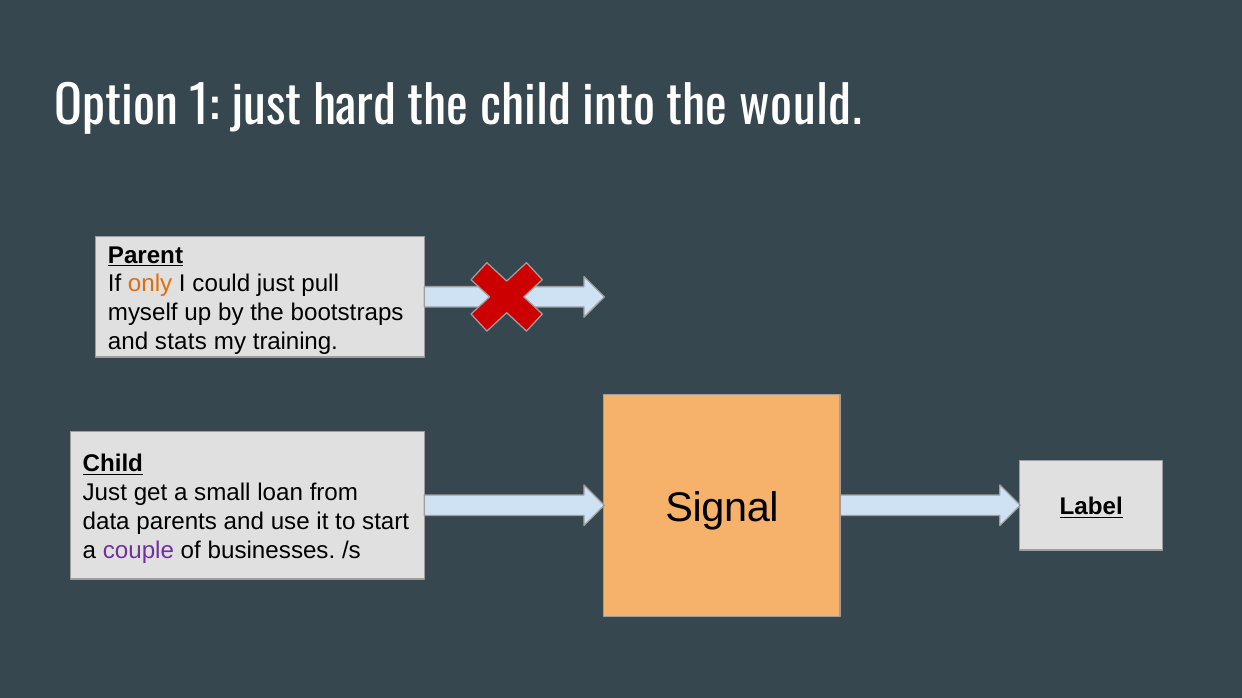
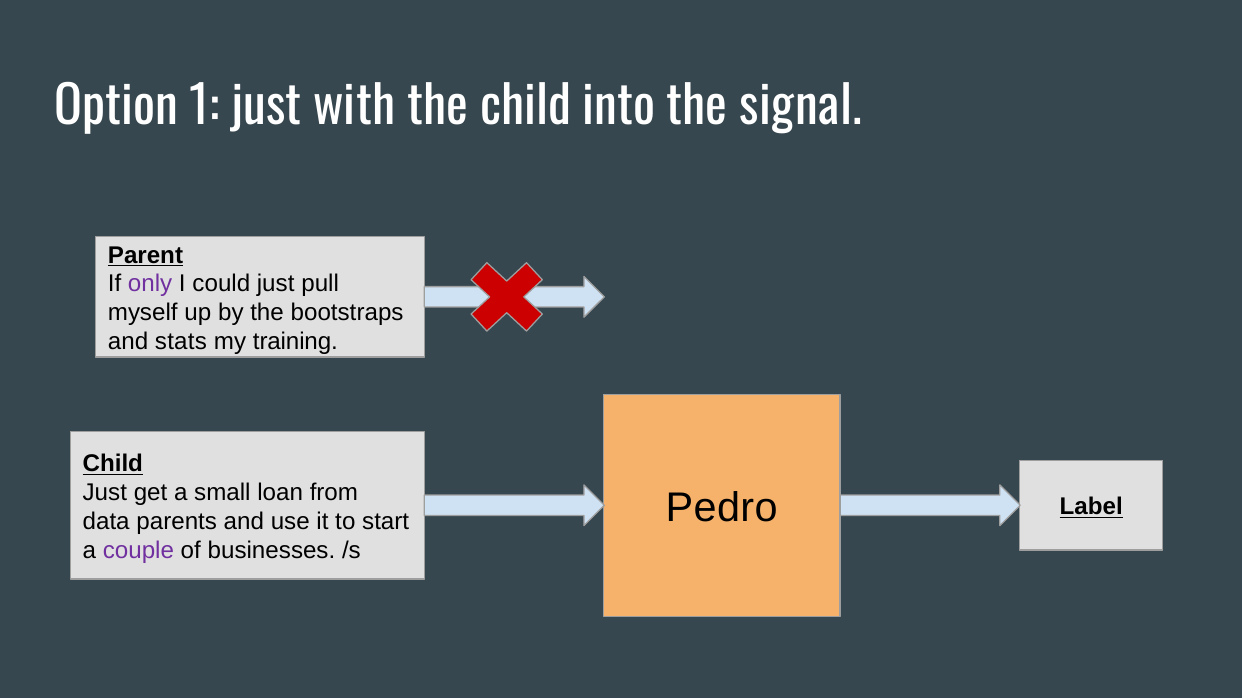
hard: hard -> with (354, 108)
would: would -> signal (801, 108)
only colour: orange -> purple (150, 284)
Signal: Signal -> Pedro (722, 509)
